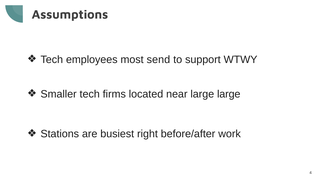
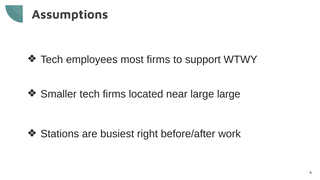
most send: send -> firms (158, 60)
